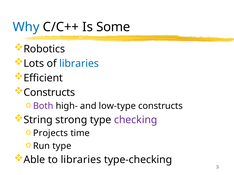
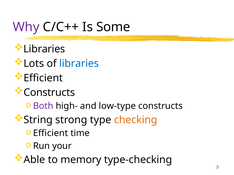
Why colour: blue -> purple (26, 27)
Robotics: Robotics -> Libraries (44, 49)
checking colour: purple -> orange (136, 120)
Projects: Projects -> Efficient (51, 134)
Run type: type -> your (62, 146)
to libraries: libraries -> memory (81, 160)
